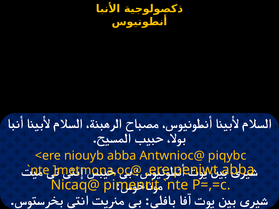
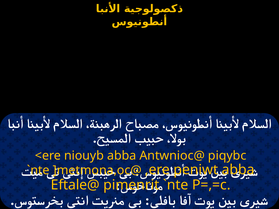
Nicaq@: Nicaq@ -> Eftale@ (75, 185)
